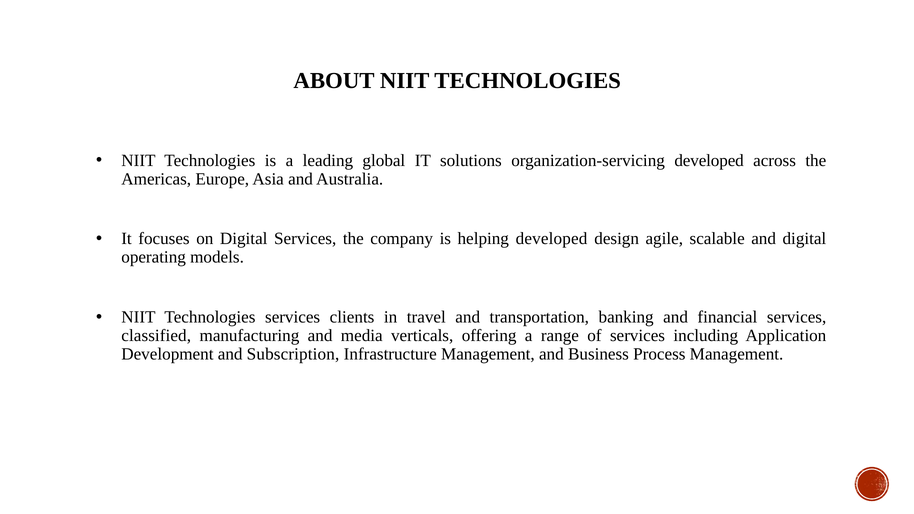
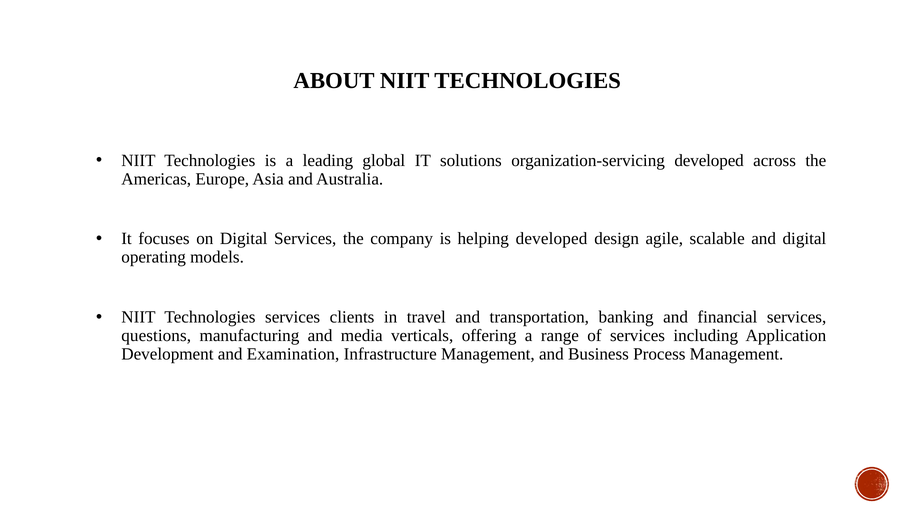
classified: classified -> questions (156, 336)
Subscription: Subscription -> Examination (293, 354)
